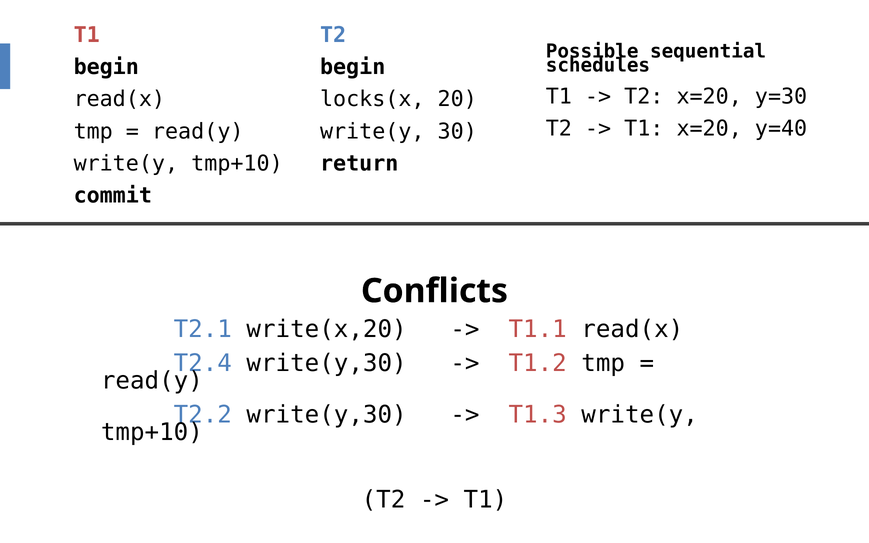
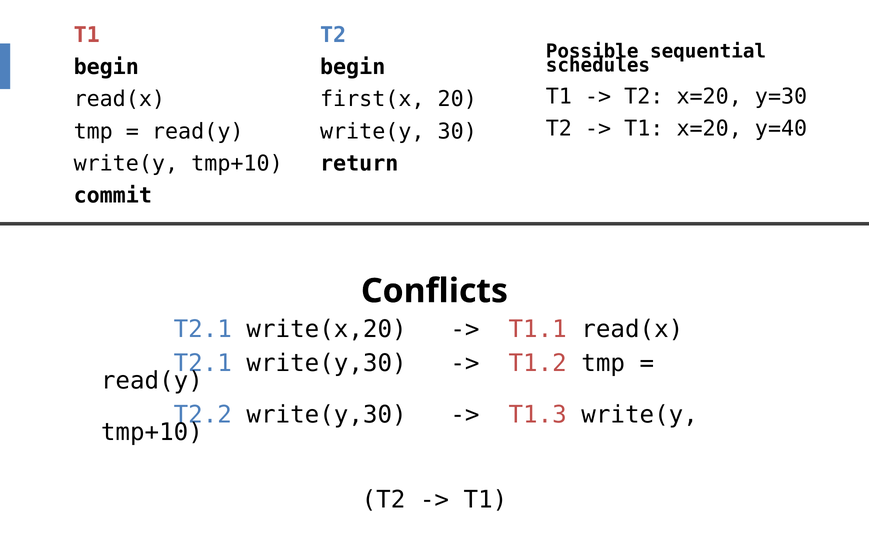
locks(x: locks(x -> first(x (372, 99)
T2.4: T2.4 -> T2.1 (203, 364)
